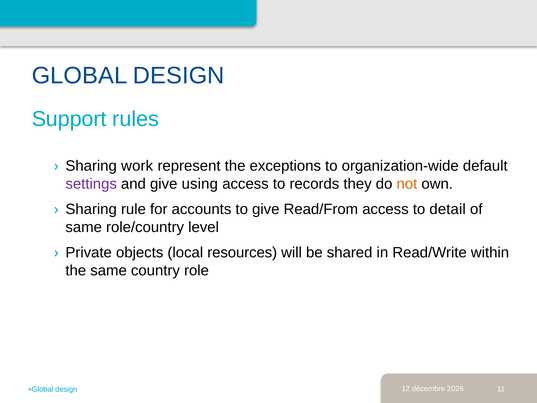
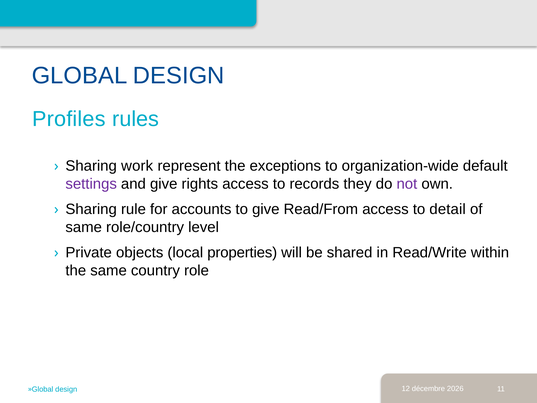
Support: Support -> Profiles (69, 119)
using: using -> rights (200, 184)
not colour: orange -> purple (407, 184)
resources: resources -> properties (242, 252)
